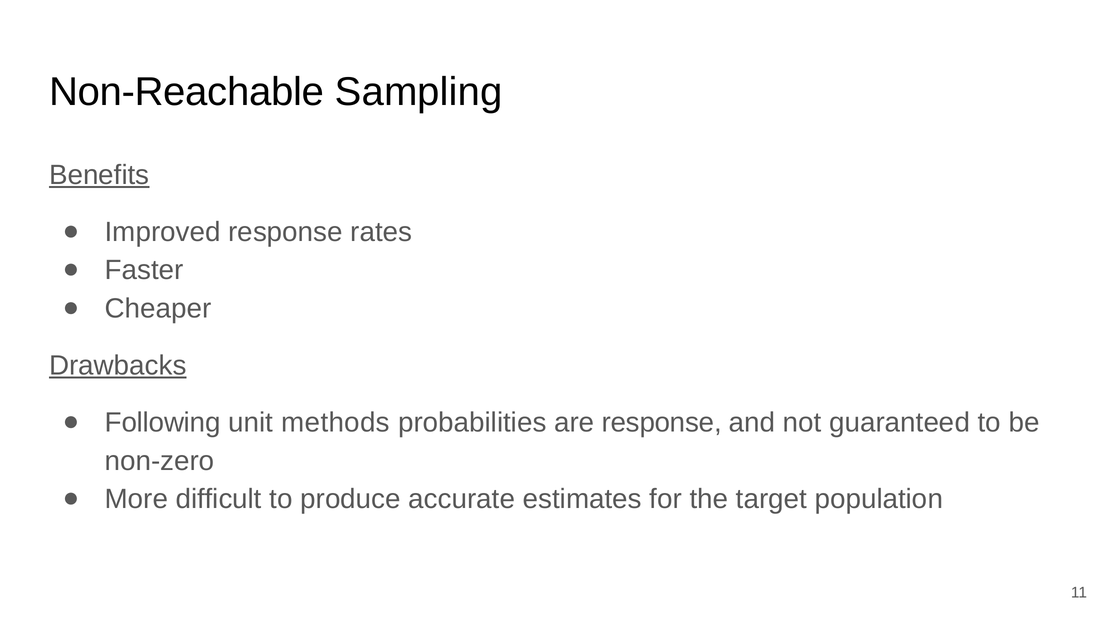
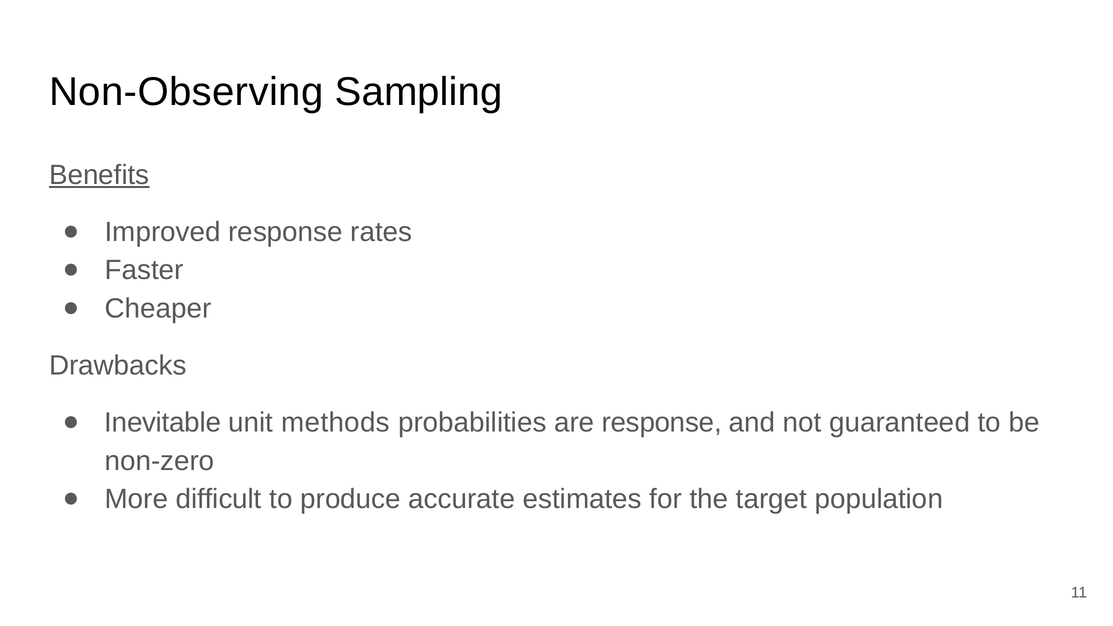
Non-Reachable: Non-Reachable -> Non-Observing (186, 92)
Drawbacks underline: present -> none (118, 366)
Following: Following -> Inevitable (163, 423)
